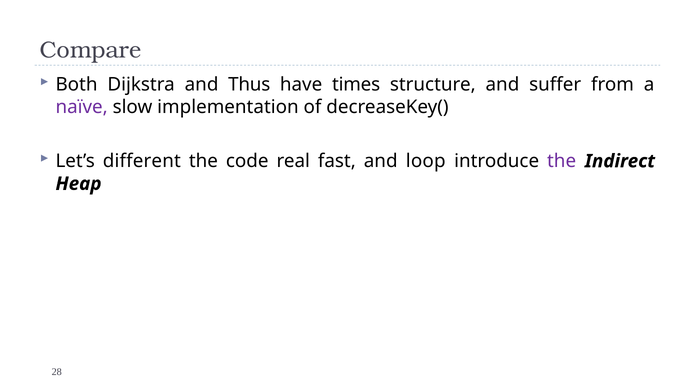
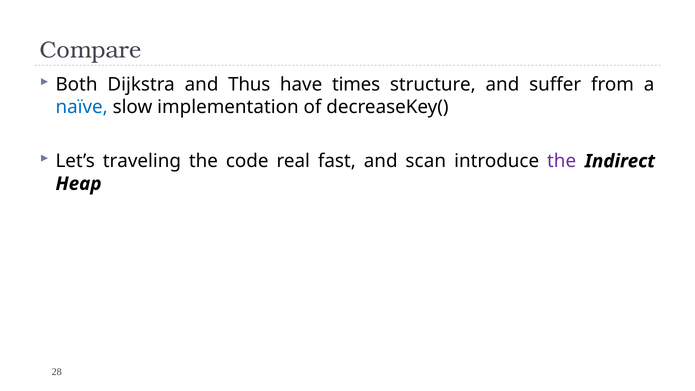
naïve colour: purple -> blue (82, 107)
different: different -> traveling (142, 161)
loop: loop -> scan (426, 161)
